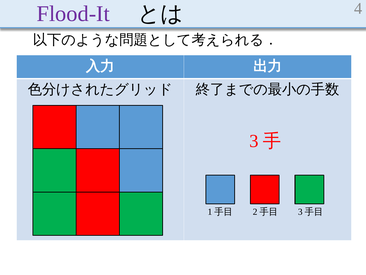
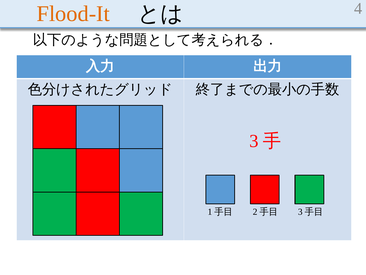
Flood-It colour: purple -> orange (73, 14)
